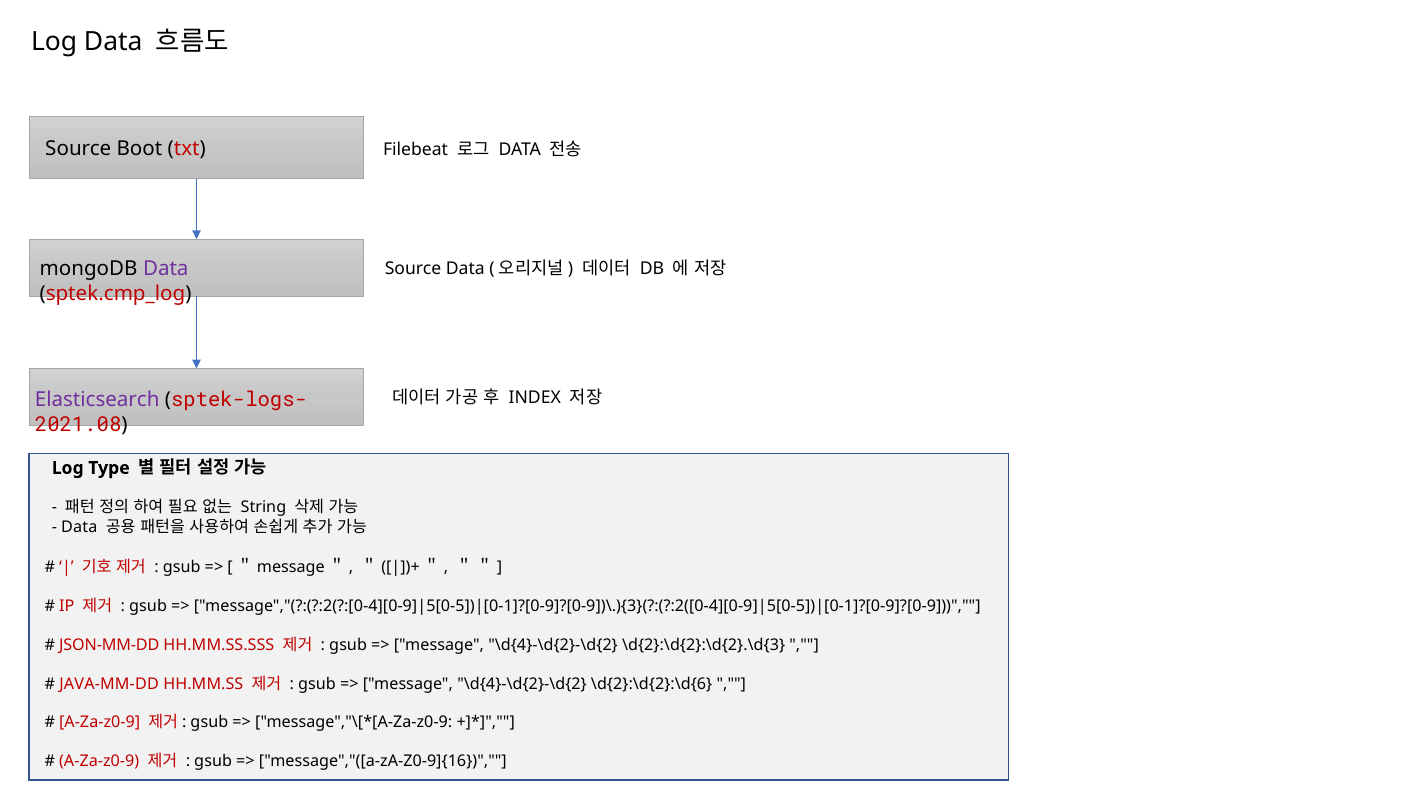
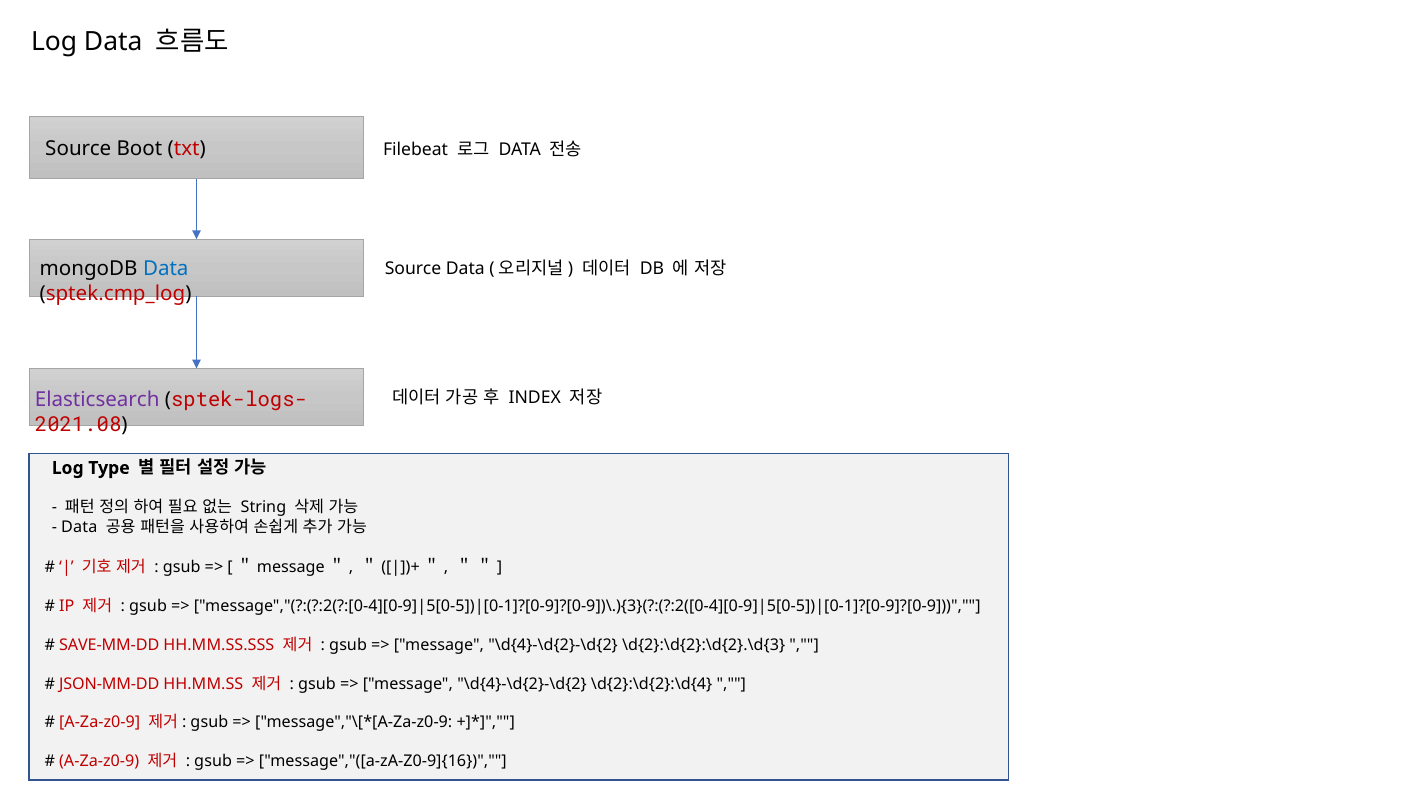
Data colour: purple -> blue (166, 269)
JSON-MM-DD: JSON-MM-DD -> SAVE-MM-DD (109, 645)
JAVA-MM-DD: JAVA-MM-DD -> JSON-MM-DD (109, 684)
\d{2}:\d{2}:\d{6: \d{2}:\d{2}:\d{6 -> \d{2}:\d{2}:\d{4 (652, 684)
